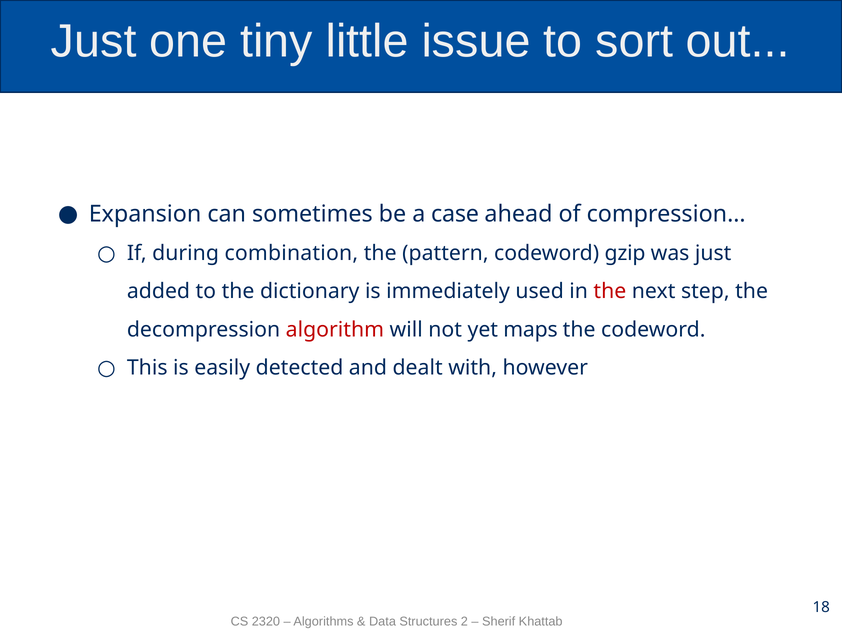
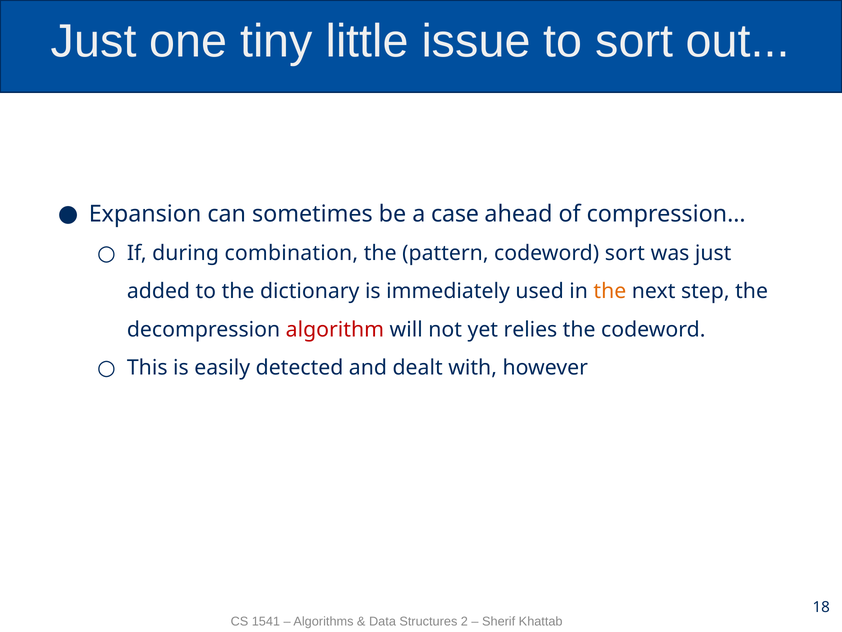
codeword gzip: gzip -> sort (625, 253)
the colour: red -> orange (610, 291)
maps: maps -> relies (530, 330)
2320: 2320 -> 1541 (266, 621)
